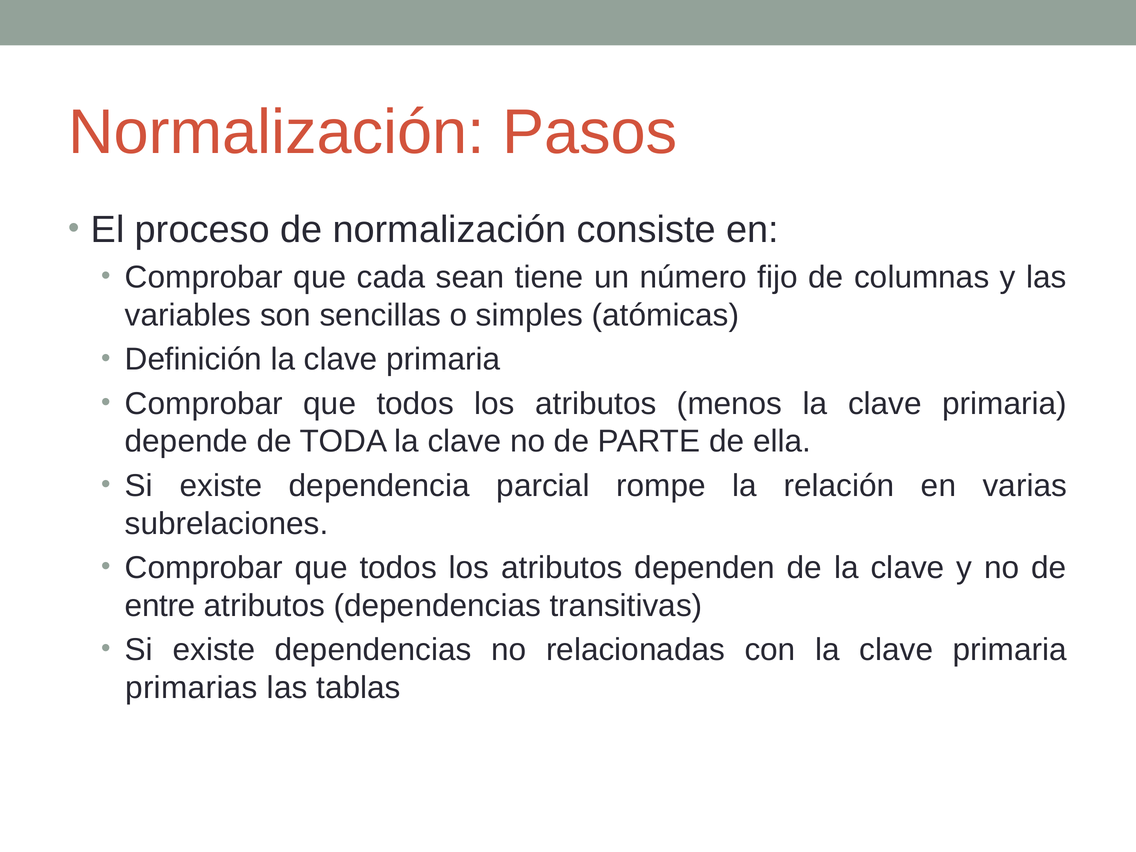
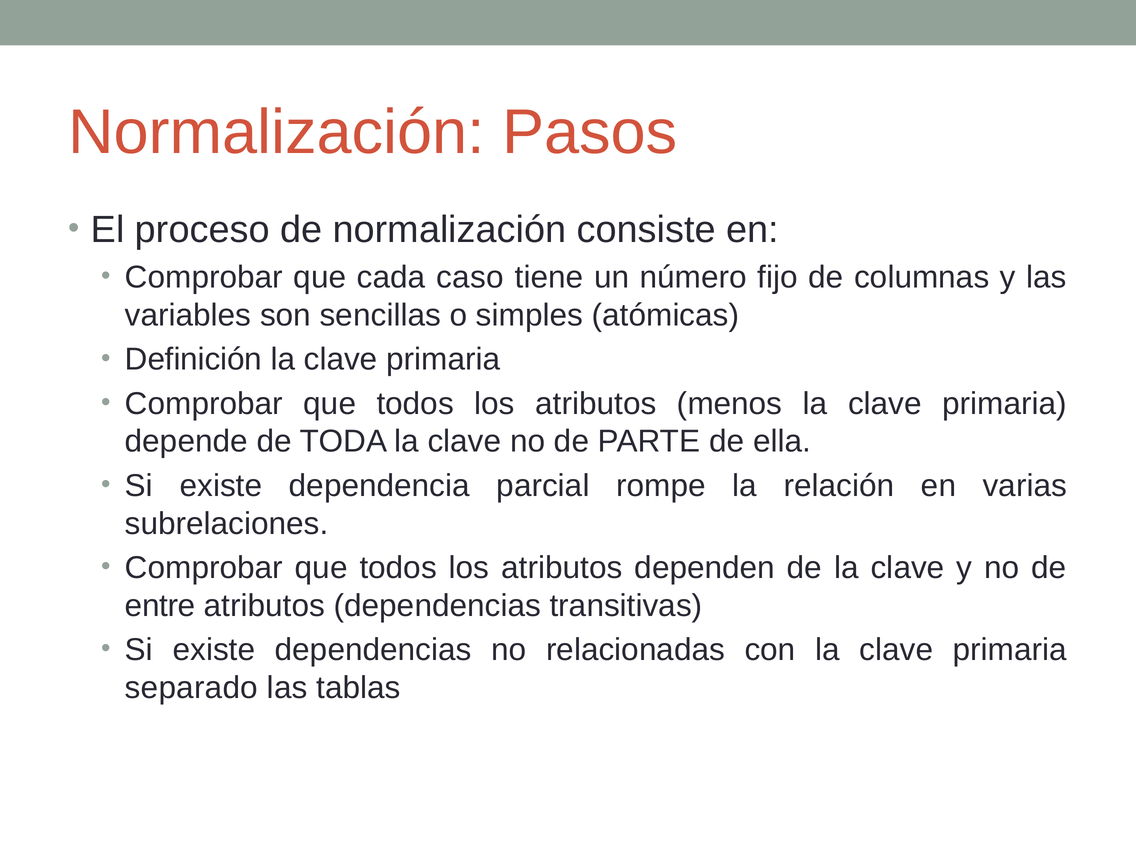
sean: sean -> caso (470, 277)
primarias: primarias -> separado (191, 688)
